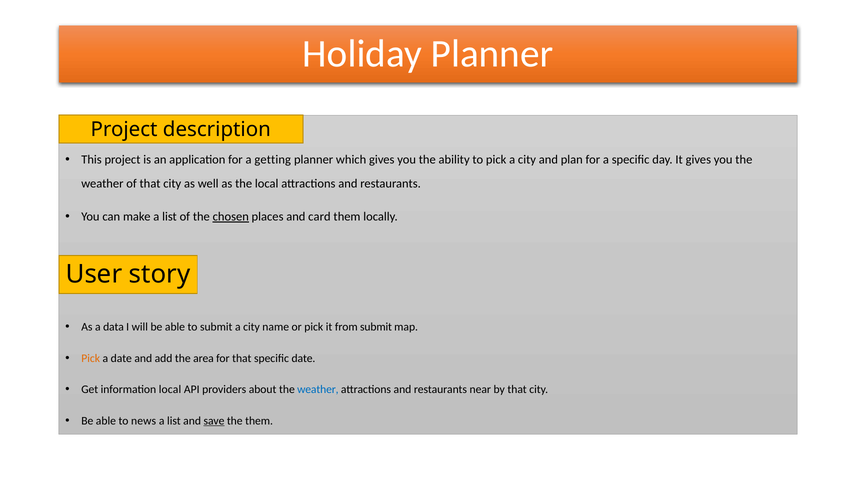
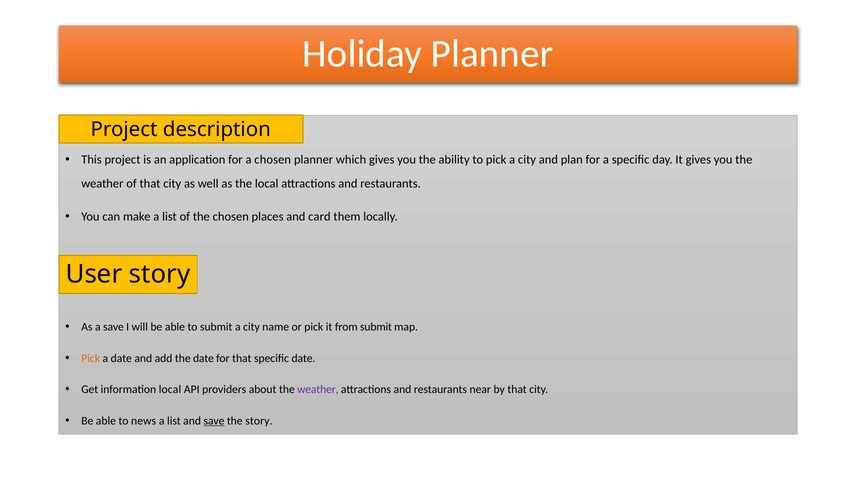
a getting: getting -> chosen (273, 159)
chosen underline: present -> none (231, 216)
a data: data -> save (113, 327)
the area: area -> date (203, 358)
weather colour: blue -> purple (318, 389)
the them: them -> story (259, 420)
